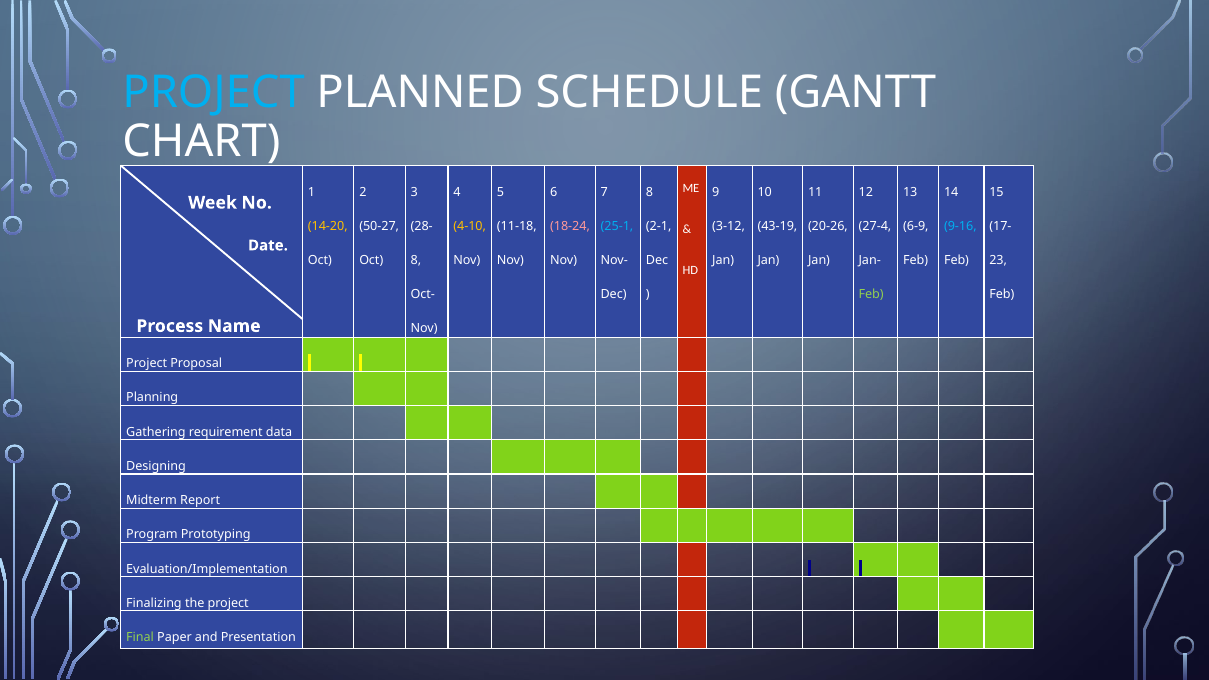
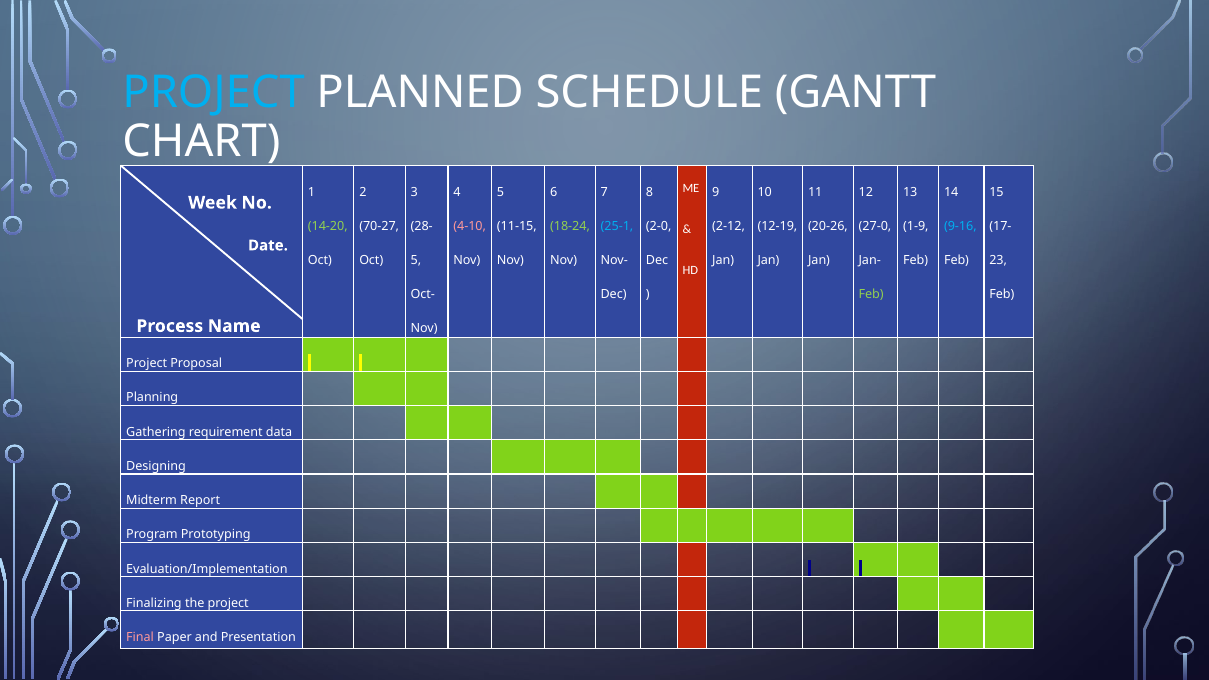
14-20 colour: yellow -> light green (328, 226)
50-27: 50-27 -> 70-27 (379, 226)
4-10 colour: yellow -> pink (470, 226)
11-18: 11-18 -> 11-15 (517, 226)
18-24 colour: pink -> light green (570, 226)
2-1: 2-1 -> 2-0 (659, 226)
3-12: 3-12 -> 2-12 (729, 226)
43-19: 43-19 -> 12-19 (777, 226)
27-4: 27-4 -> 27-0 (875, 226)
6-9: 6-9 -> 1-9 (916, 226)
8: 8 -> 5 (416, 260)
Final colour: light green -> pink (140, 637)
